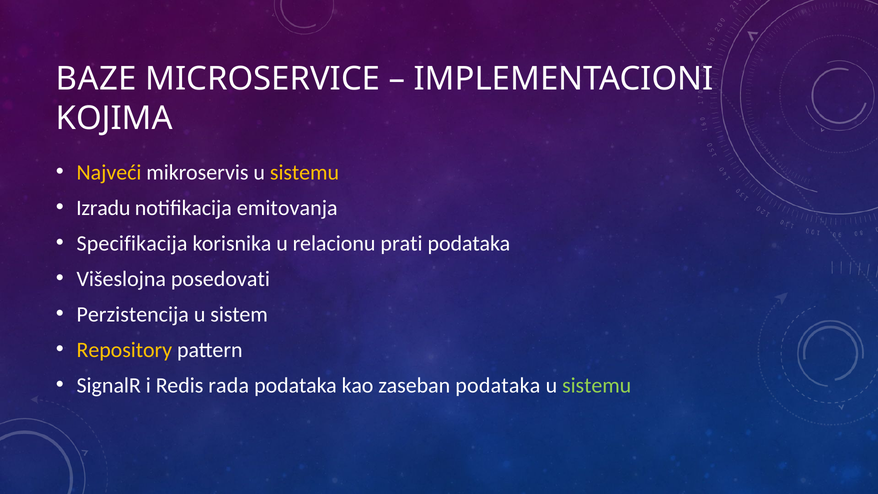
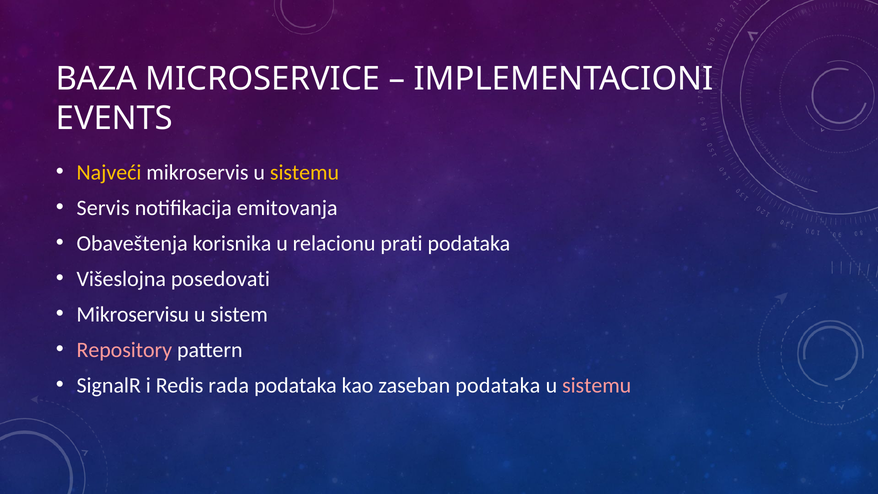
BAZE: BAZE -> BAZA (97, 79)
KOJIMA: KOJIMA -> EVENTS (114, 118)
Izradu: Izradu -> Servis (103, 208)
Specifikacija: Specifikacija -> Obaveštenja (132, 243)
Perzistencija: Perzistencija -> Mikroservisu (133, 314)
Repository colour: yellow -> pink (124, 350)
sistemu colour: light green -> pink (597, 385)
